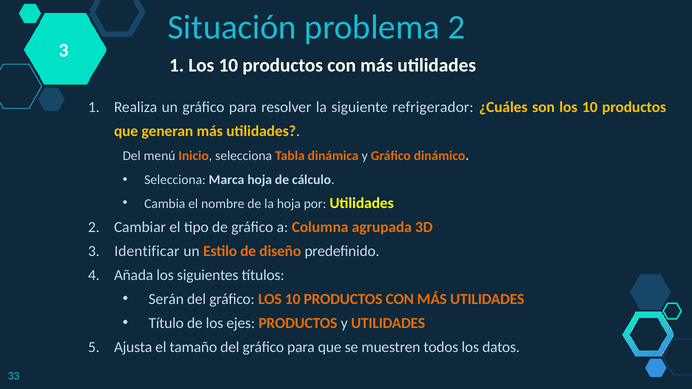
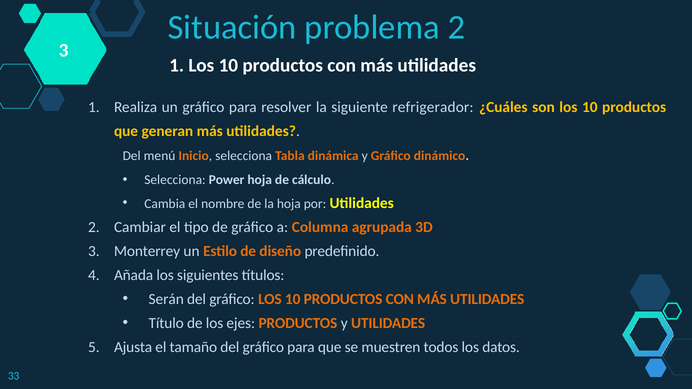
Marca: Marca -> Power (227, 180)
Identificar: Identificar -> Monterrey (147, 251)
